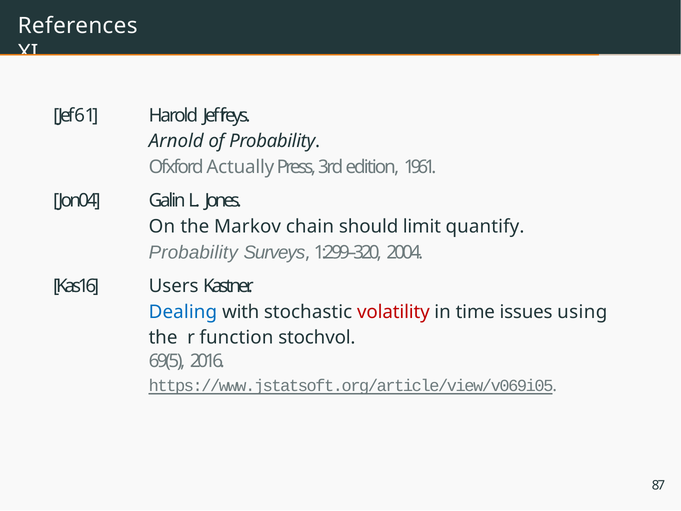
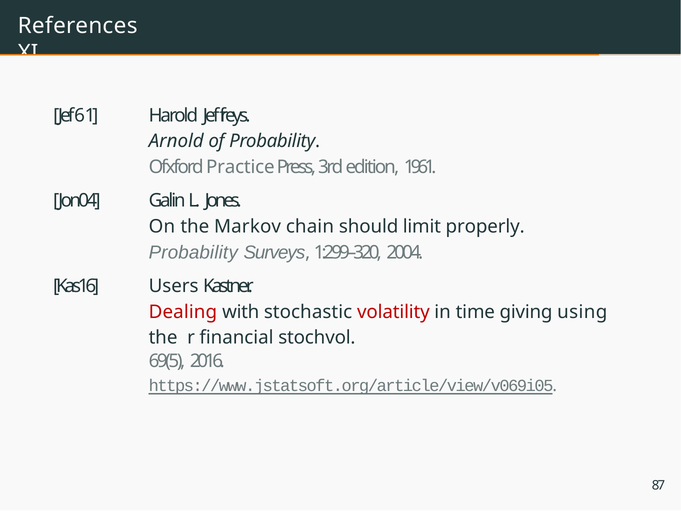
Actually: Actually -> Practice (240, 167)
quantify: quantify -> properly (485, 227)
Dealing colour: blue -> red (183, 312)
issues: issues -> giving (526, 312)
function: function -> ﬁnancial (236, 338)
